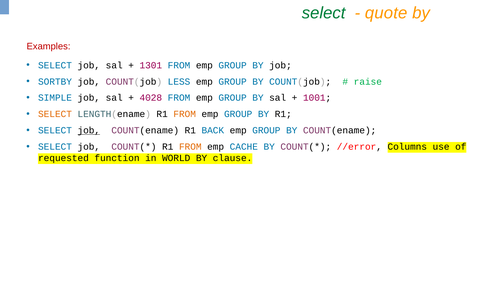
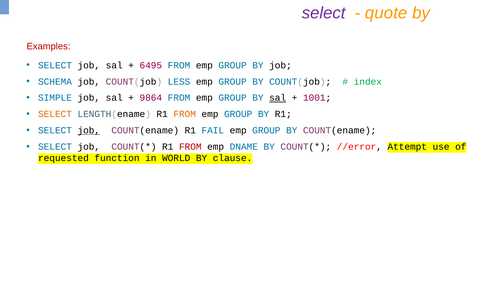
select colour: green -> purple (324, 13)
1301: 1301 -> 6495 (151, 65)
SORTBY: SORTBY -> SCHEMA (55, 82)
raise: raise -> index (368, 82)
4028: 4028 -> 9864 (151, 98)
sal underline: none -> present (278, 98)
BACK: BACK -> FAIL (213, 130)
FROM colour: orange -> red (190, 147)
CACHE: CACHE -> DNAME (244, 147)
Columns: Columns -> Attempt (407, 147)
